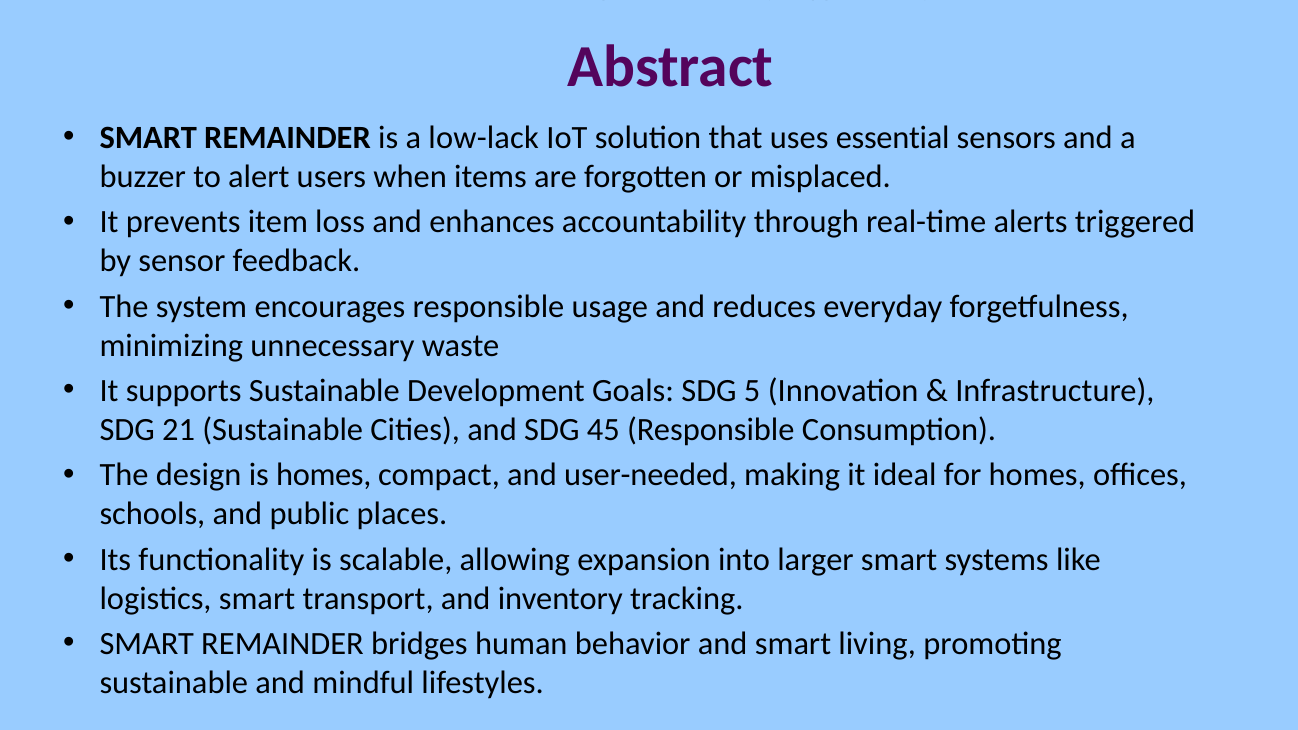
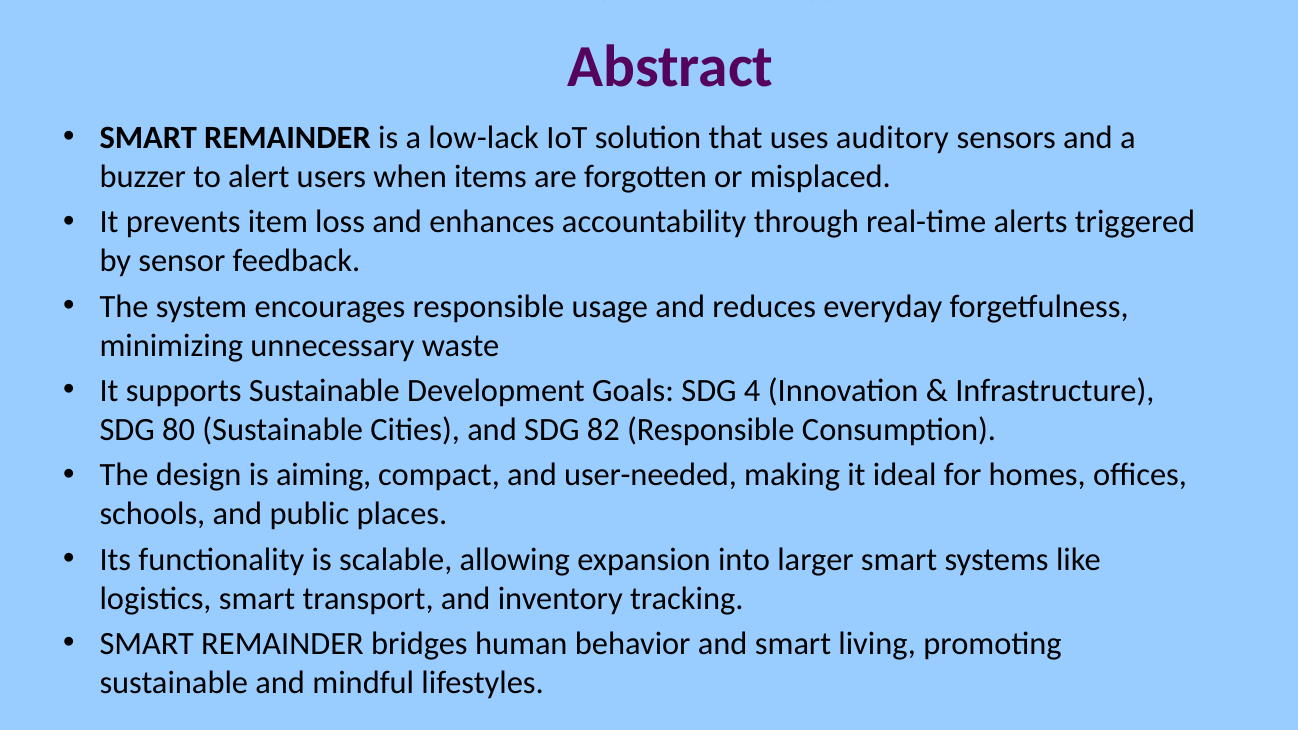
essential: essential -> auditory (892, 138)
5: 5 -> 4 (752, 391)
21: 21 -> 80 (179, 430)
45: 45 -> 82 (603, 430)
is homes: homes -> aiming (324, 475)
